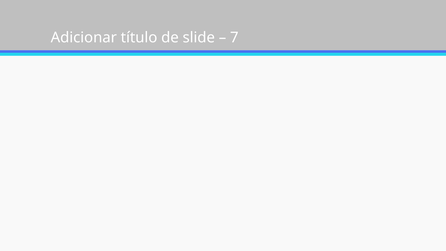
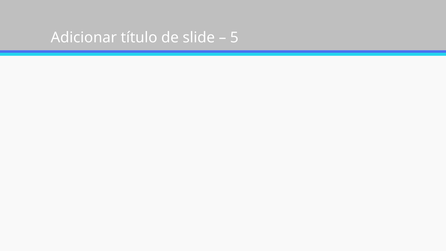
7: 7 -> 5 (234, 37)
